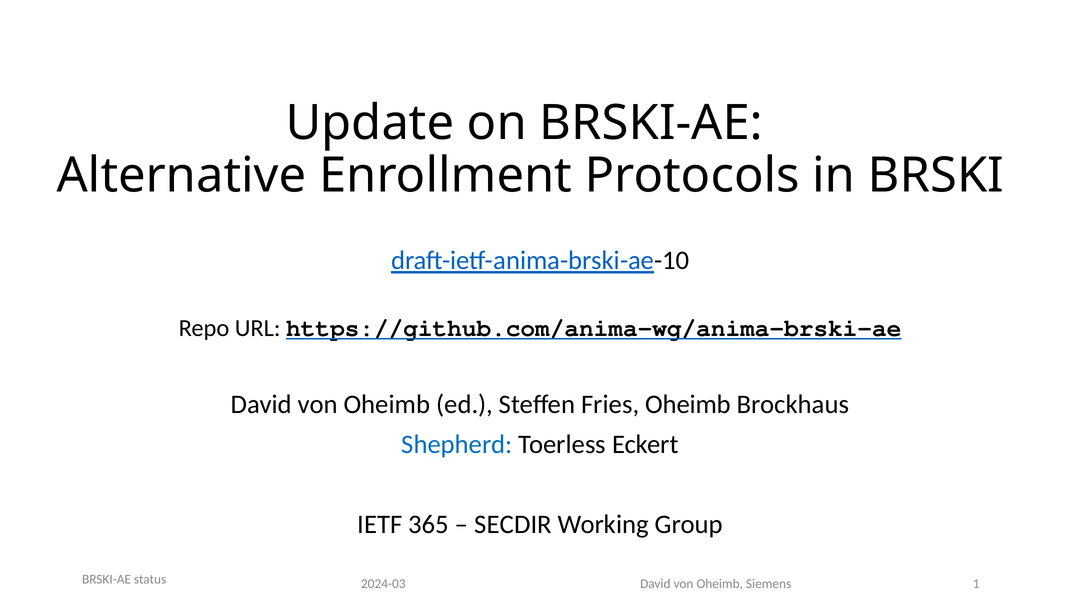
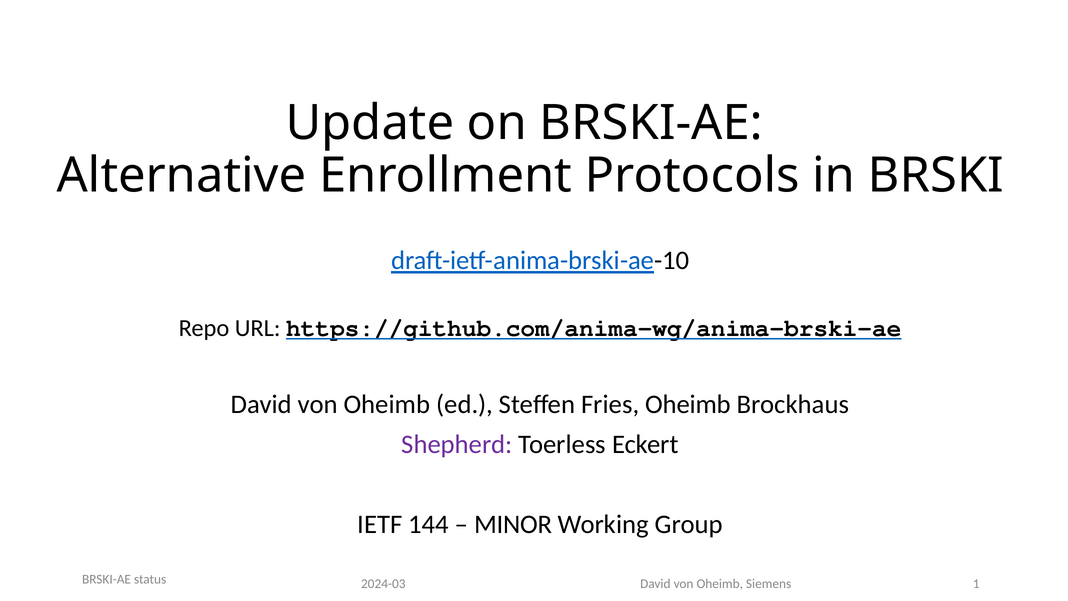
Shepherd colour: blue -> purple (457, 444)
365: 365 -> 144 (429, 524)
SECDIR: SECDIR -> MINOR (513, 524)
